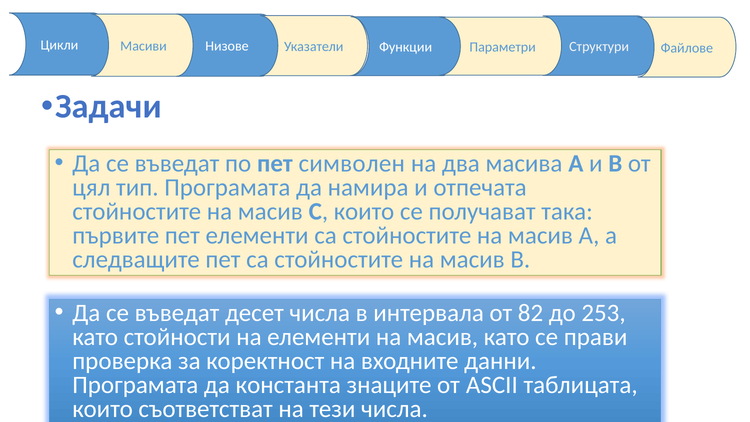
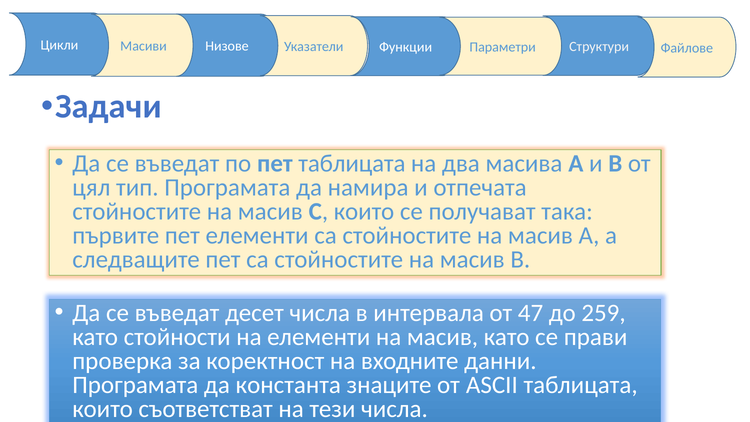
пет символен: символен -> таблицата (352, 163)
82: 82 -> 47 (531, 313)
253: 253 -> 259 (604, 313)
